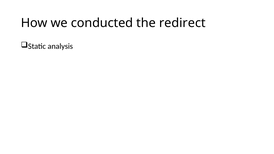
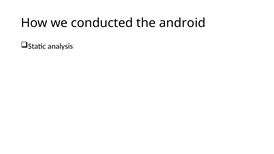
redirect: redirect -> android (182, 23)
